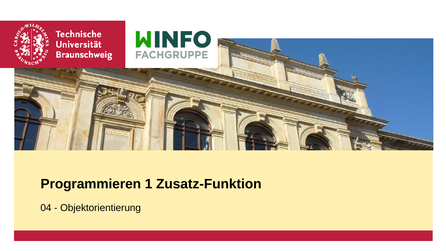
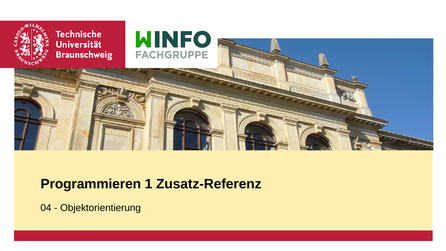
Zusatz-Funktion: Zusatz-Funktion -> Zusatz-Referenz (209, 184)
